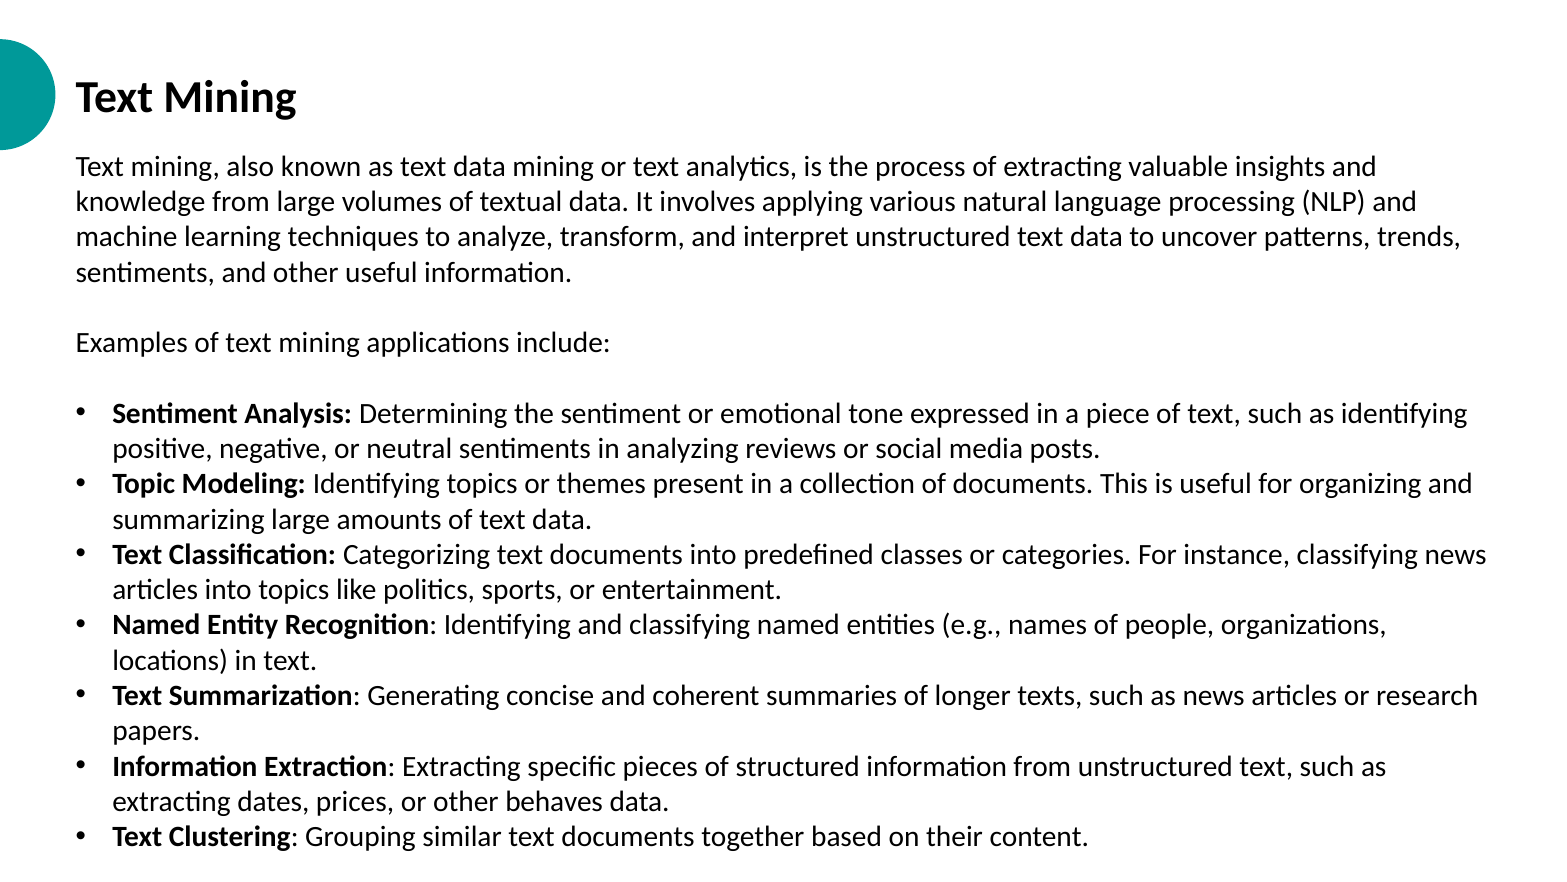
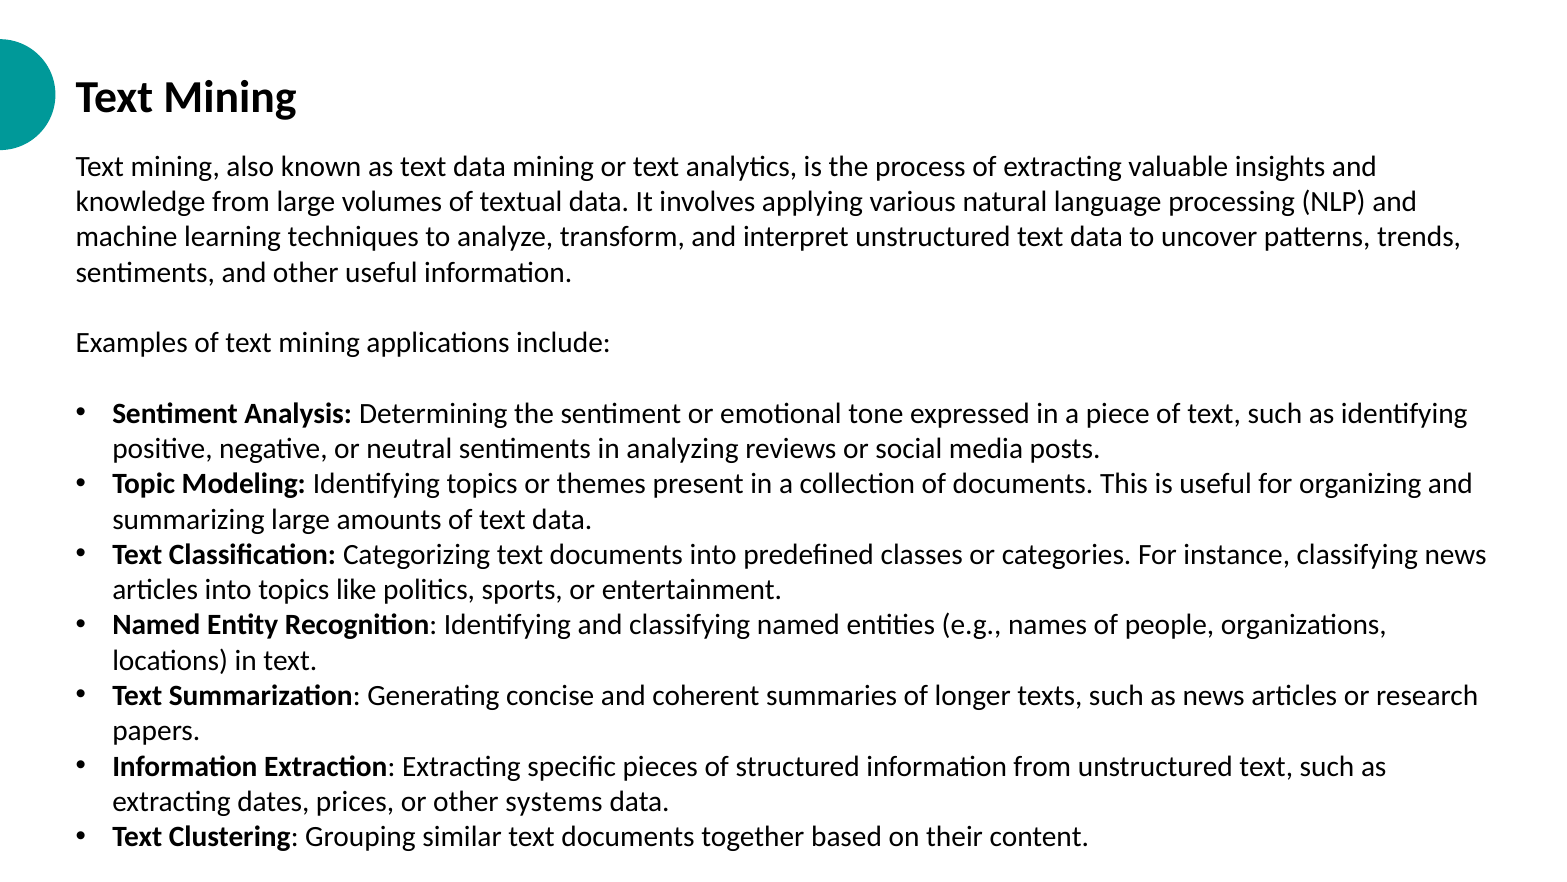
behaves: behaves -> systems (554, 801)
